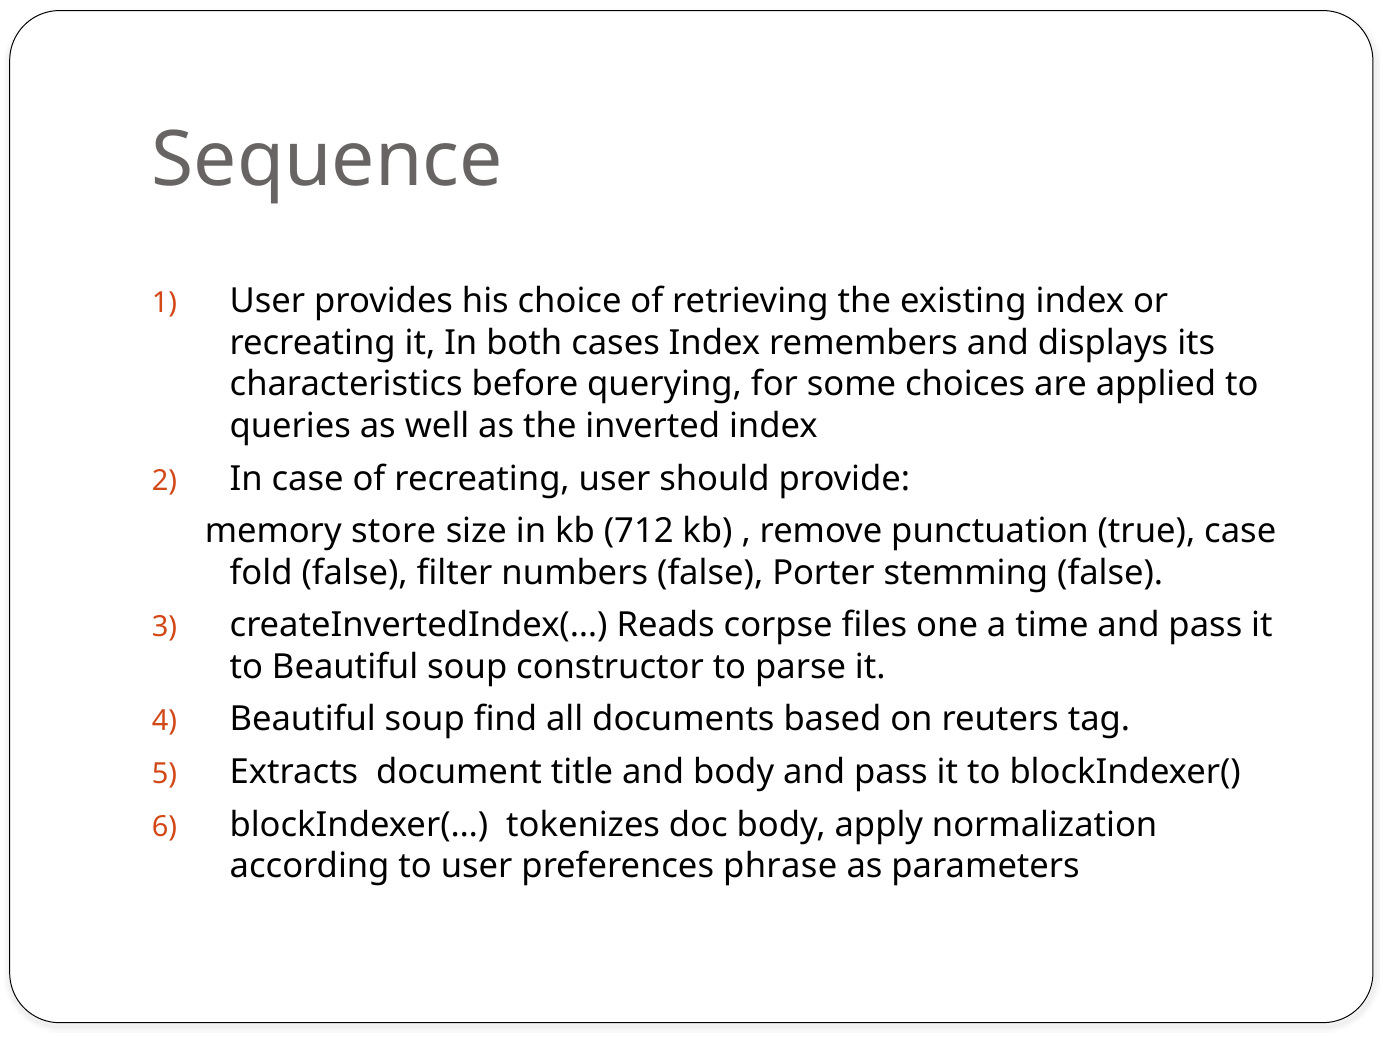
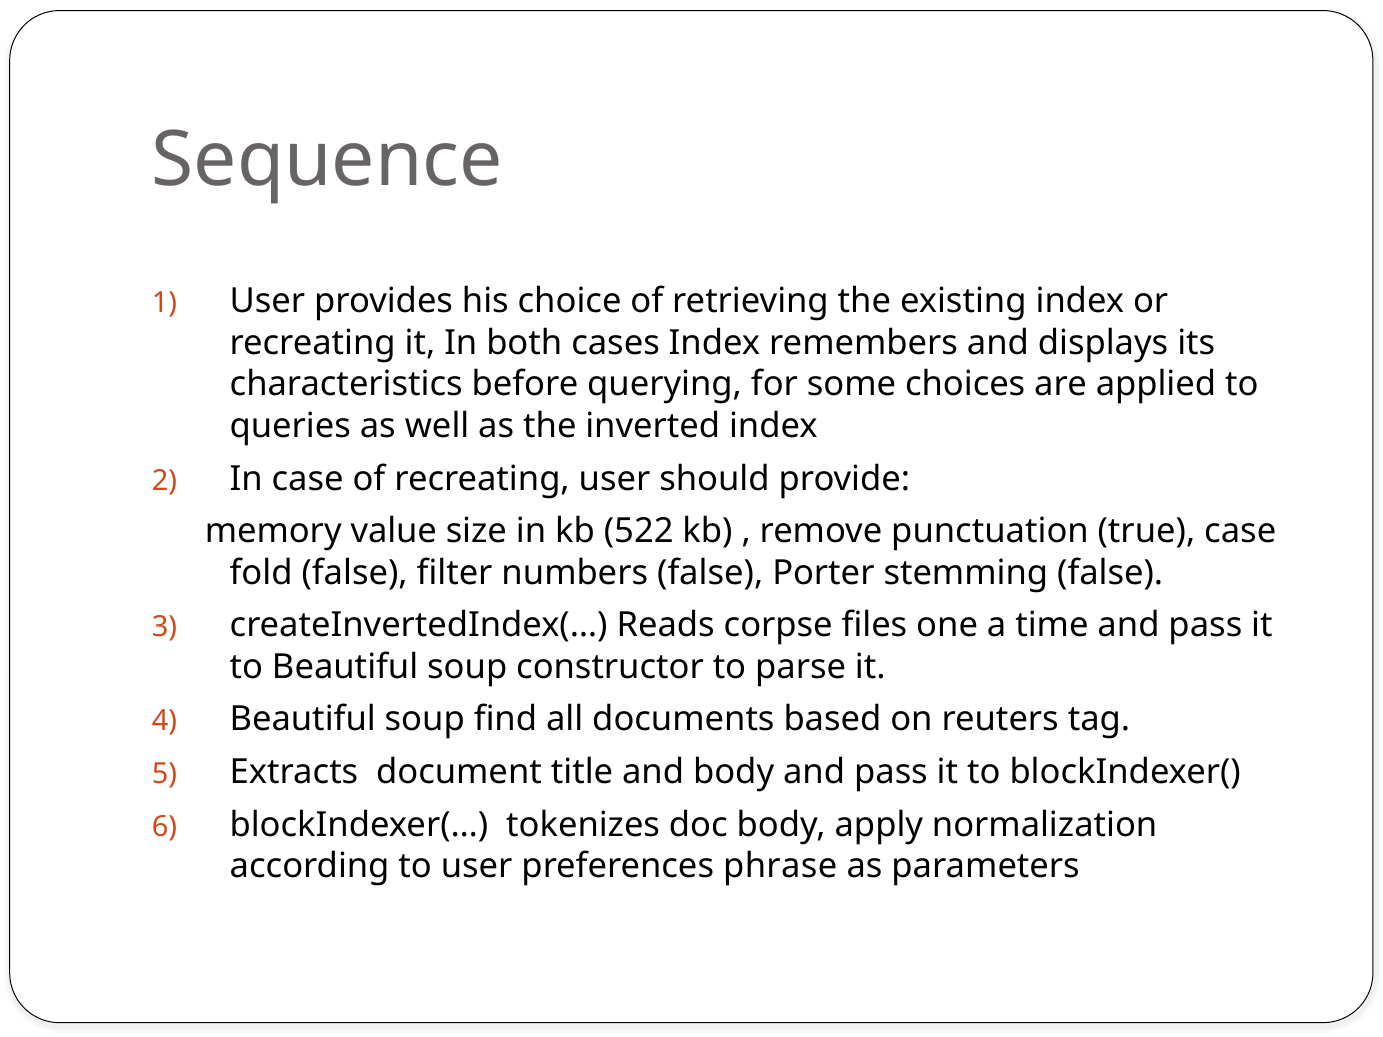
store: store -> value (394, 531)
712: 712 -> 522 (639, 531)
